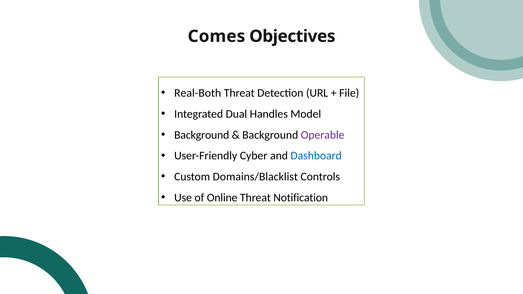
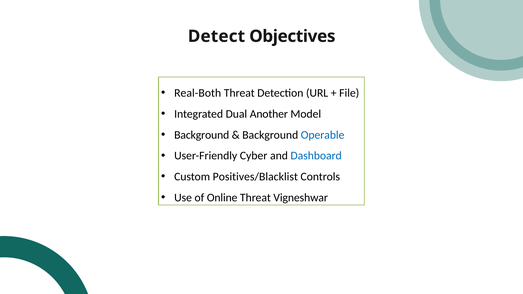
Comes: Comes -> Detect (216, 36)
Handles: Handles -> Another (269, 114)
Operable colour: purple -> blue (323, 135)
Domains/Blacklist: Domains/Blacklist -> Positives/Blacklist (255, 177)
Notification: Notification -> Vigneshwar (301, 198)
